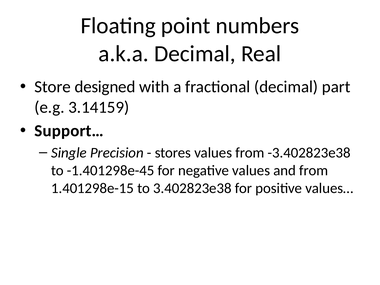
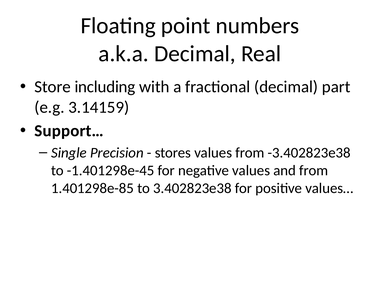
designed: designed -> including (105, 87)
1.401298e-15: 1.401298e-15 -> 1.401298e-85 (93, 188)
